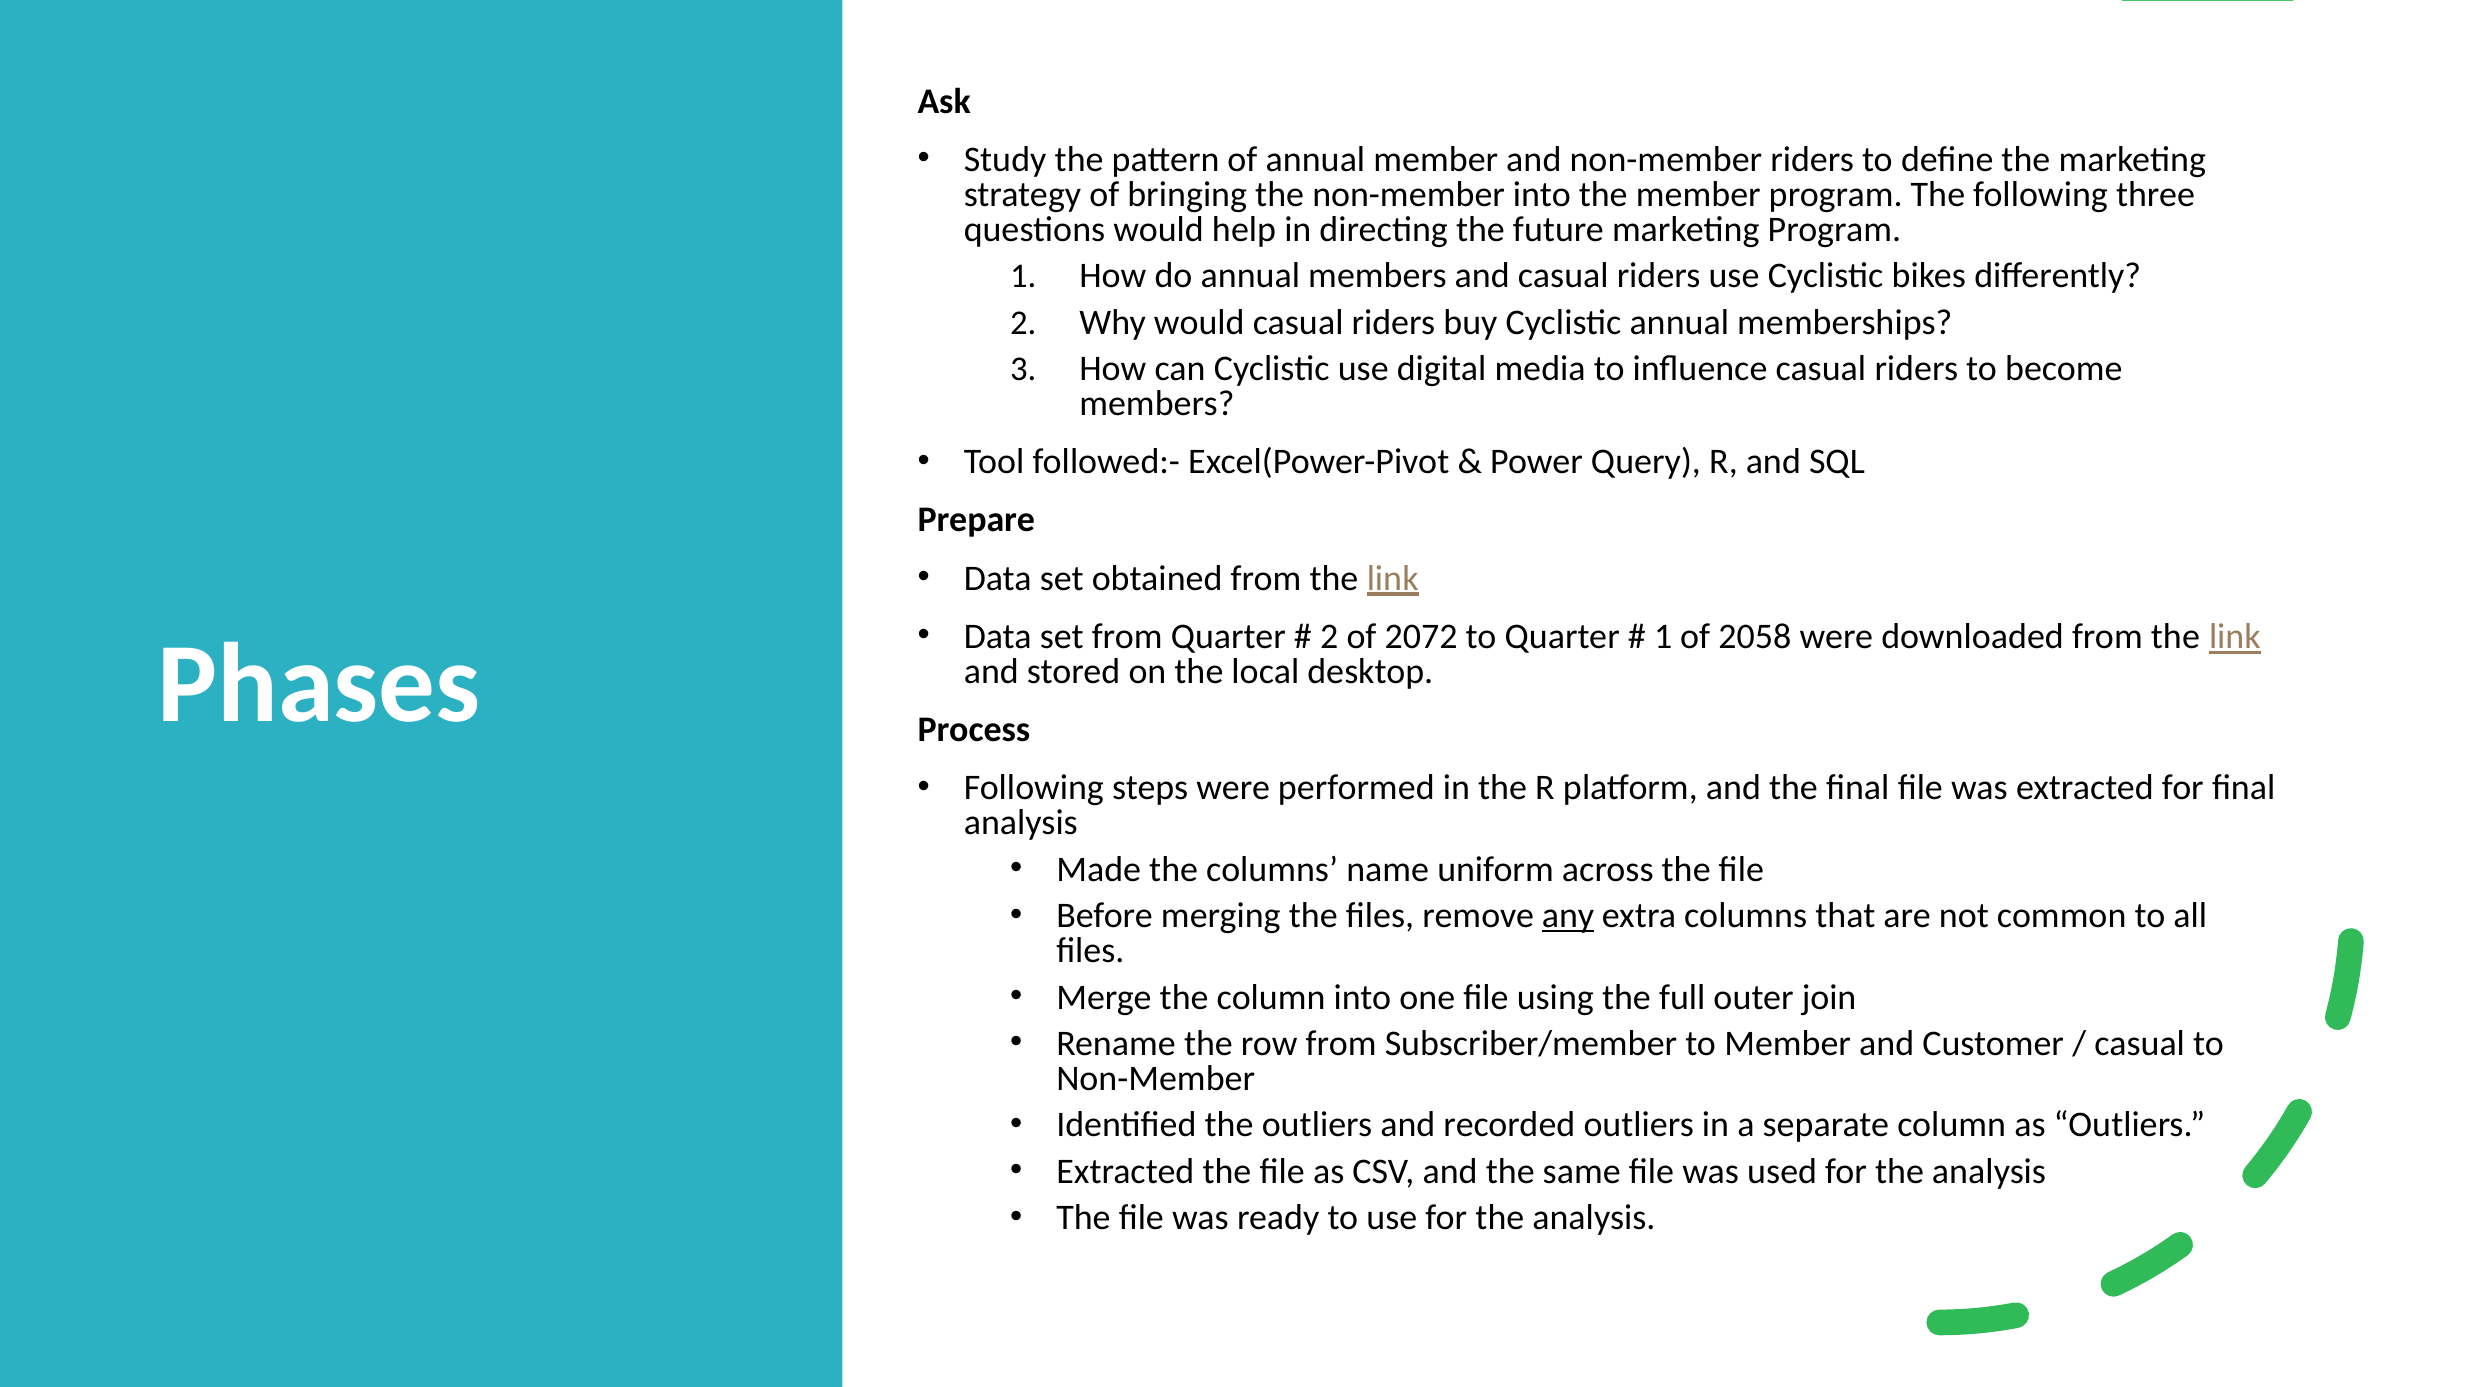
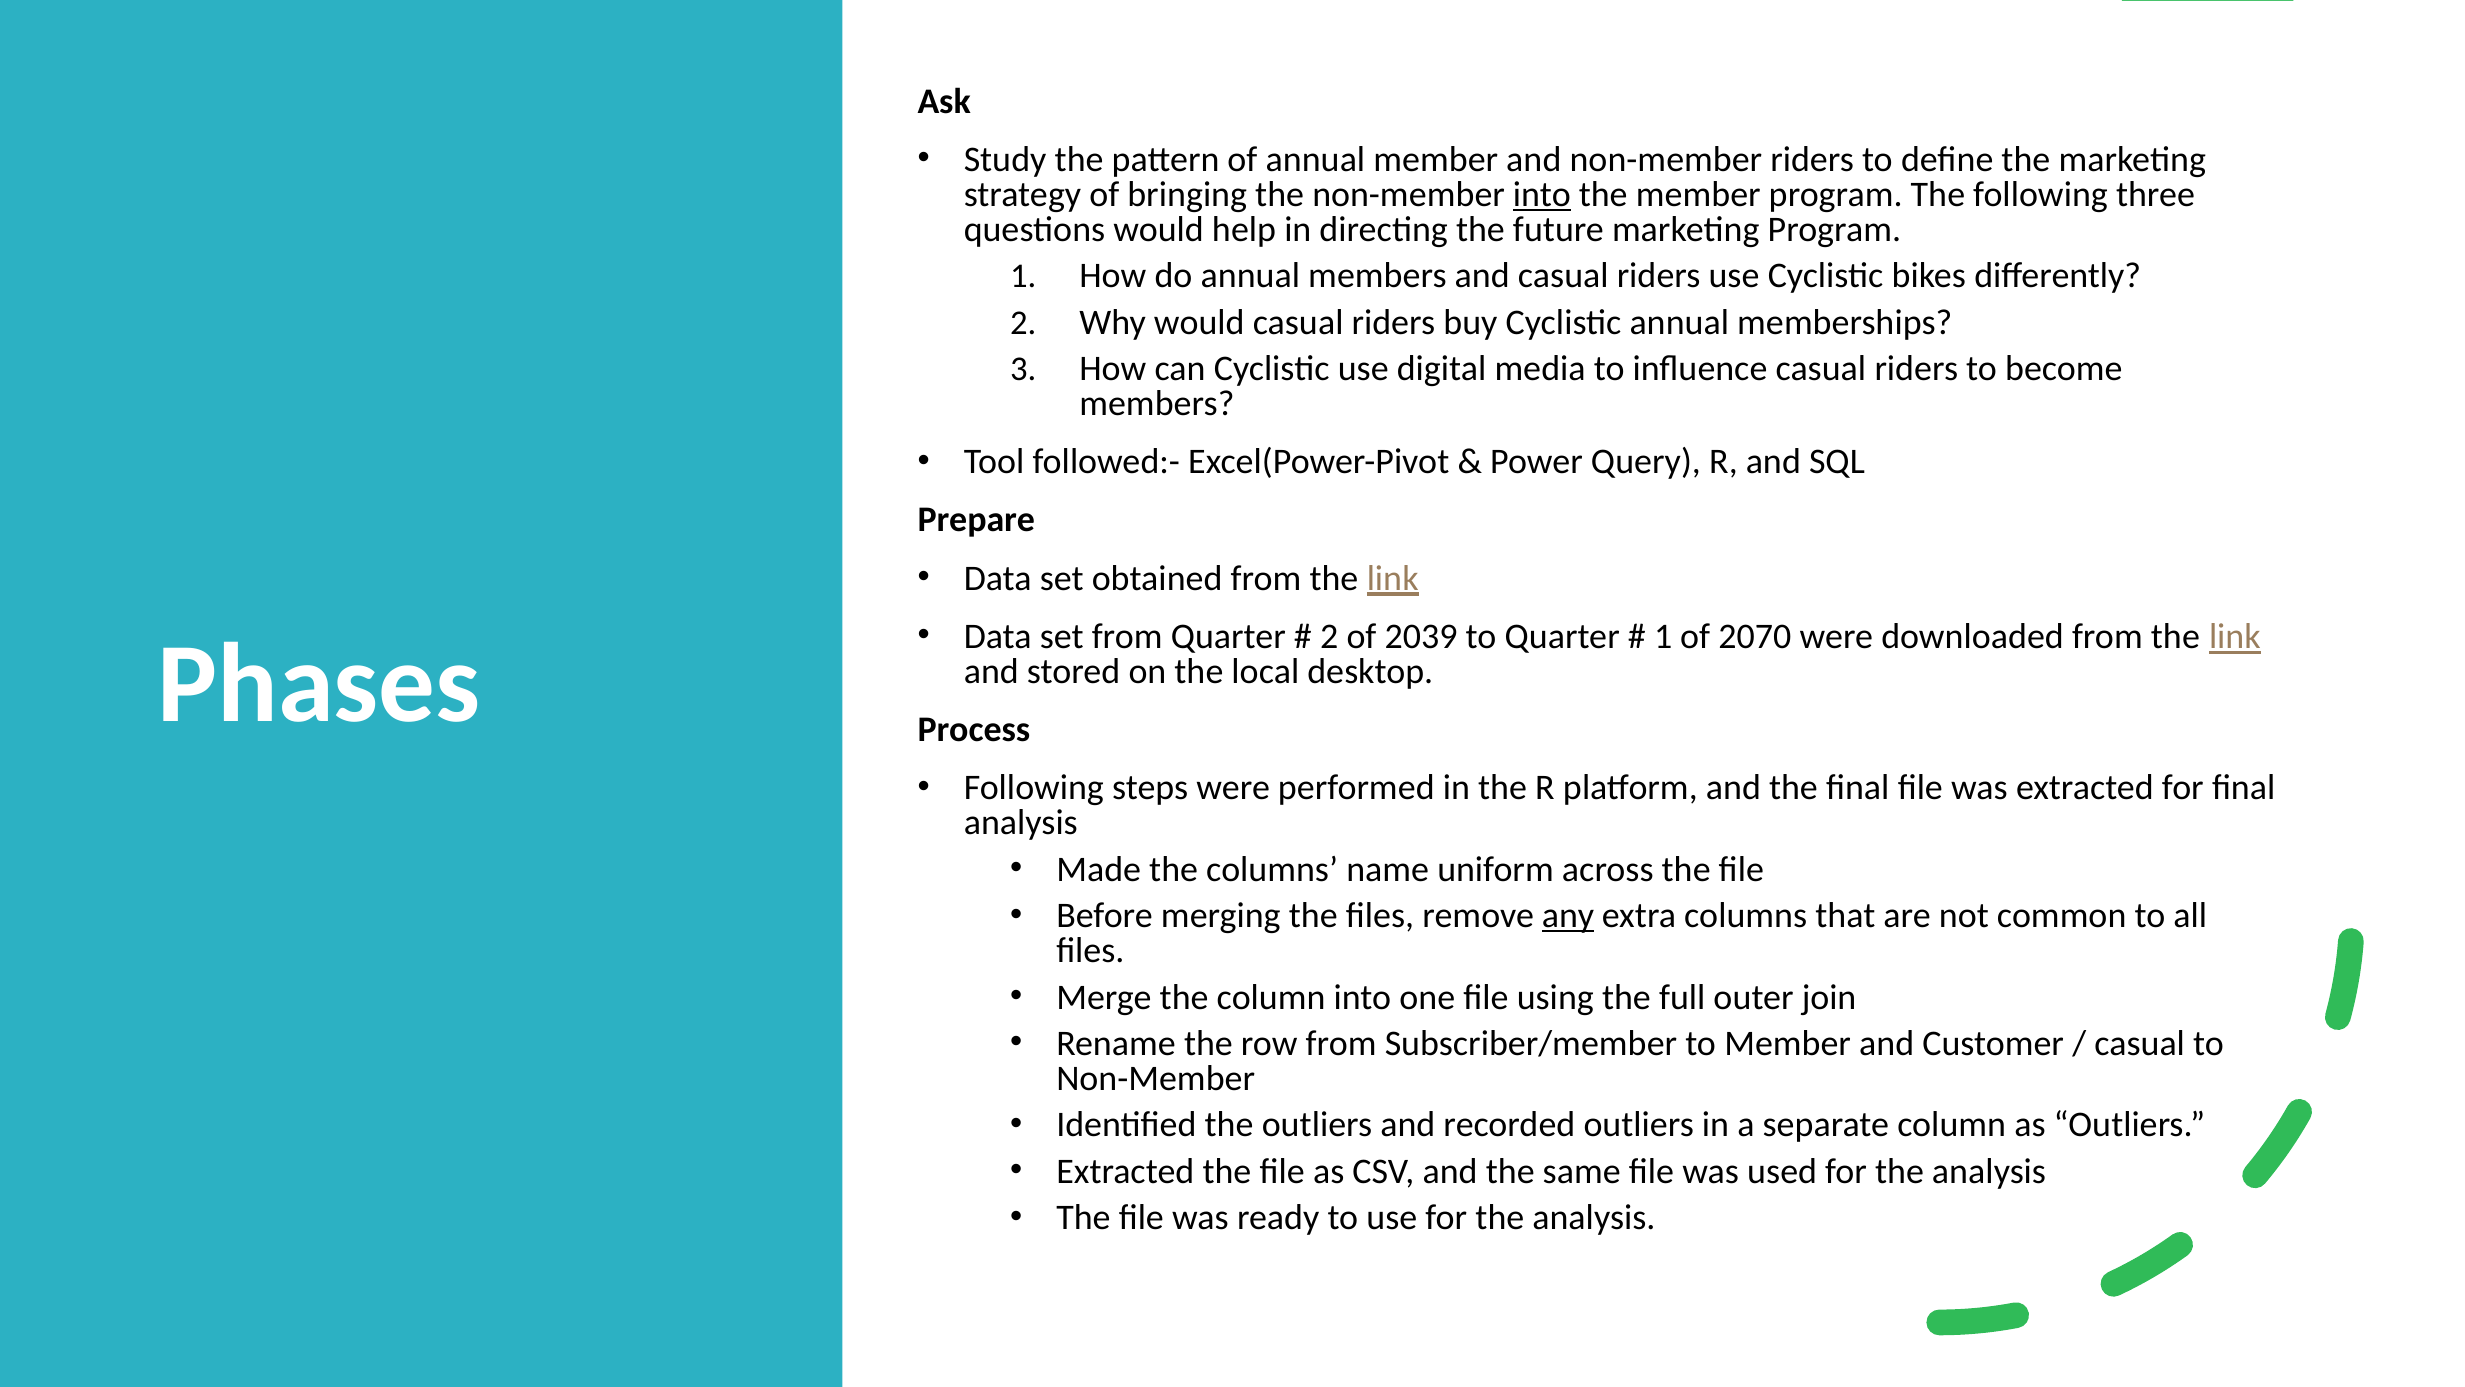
into underline: none -> present (1542, 195)
2072: 2072 -> 2039 (1421, 637)
2058: 2058 -> 2070 (1755, 637)
